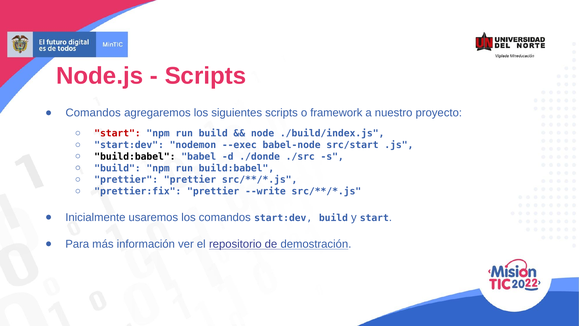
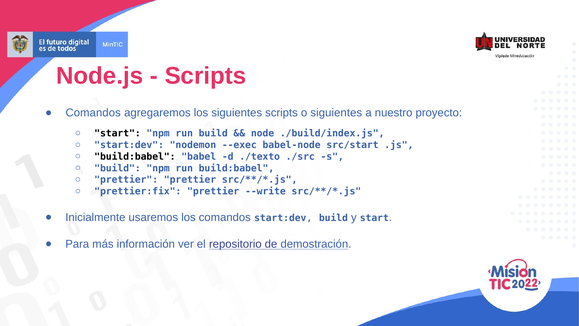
o framework: framework -> siguientes (336, 113)
start colour: red -> black (117, 133)
./donde: ./donde -> ./texto (260, 156)
